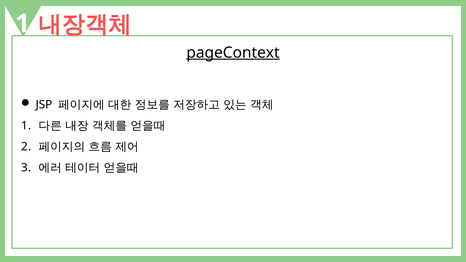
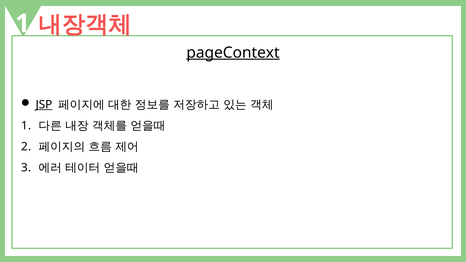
JSP underline: none -> present (44, 105)
